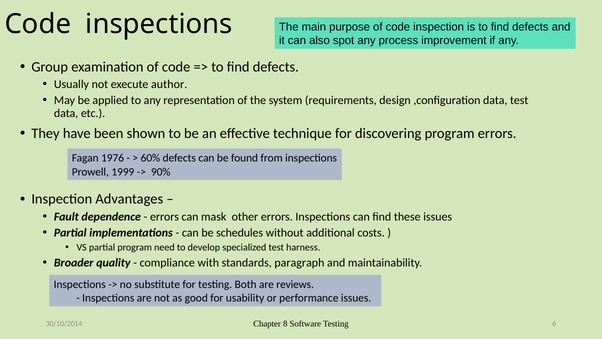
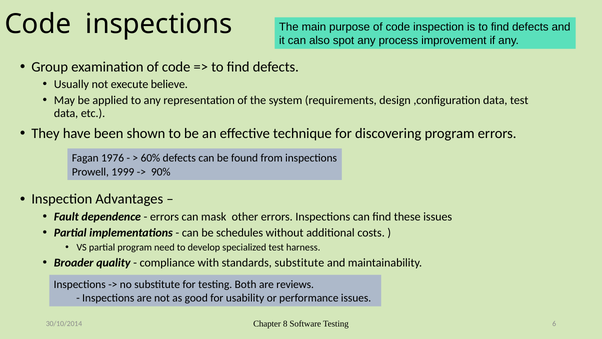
author: author -> believe (169, 84)
standards paragraph: paragraph -> substitute (299, 262)
